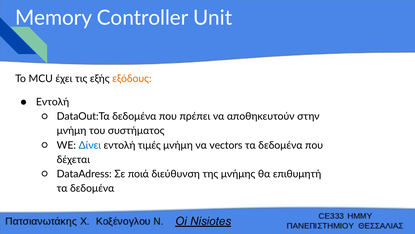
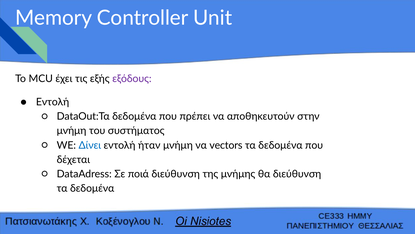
εξόδους colour: orange -> purple (132, 78)
τιμές: τιμές -> ήταν (149, 145)
θα επιθυμητή: επιθυμητή -> διεύθυνση (297, 174)
